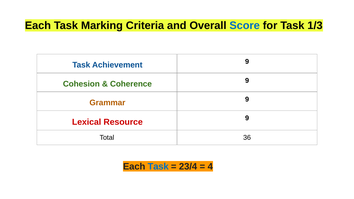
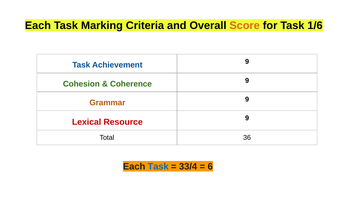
Score colour: blue -> orange (245, 26)
1/3: 1/3 -> 1/6 (315, 26)
23/4: 23/4 -> 33/4 (188, 167)
4: 4 -> 6 (210, 167)
